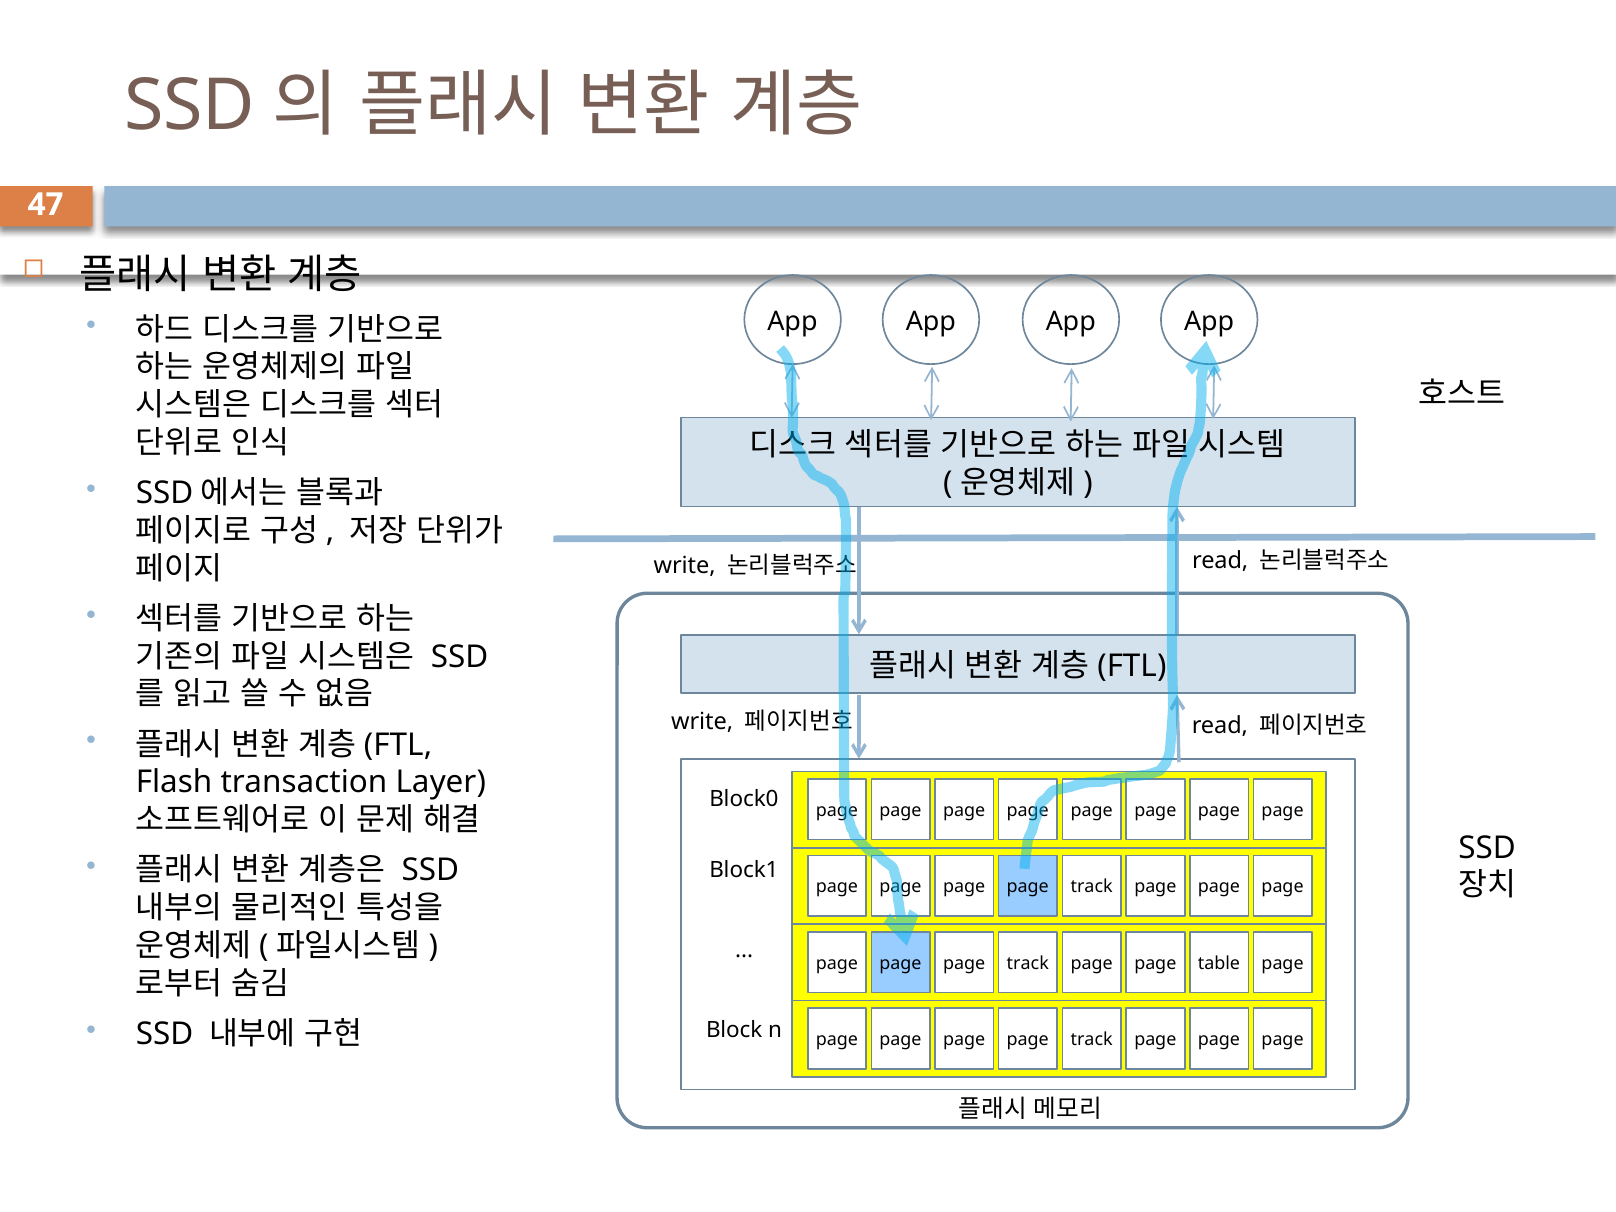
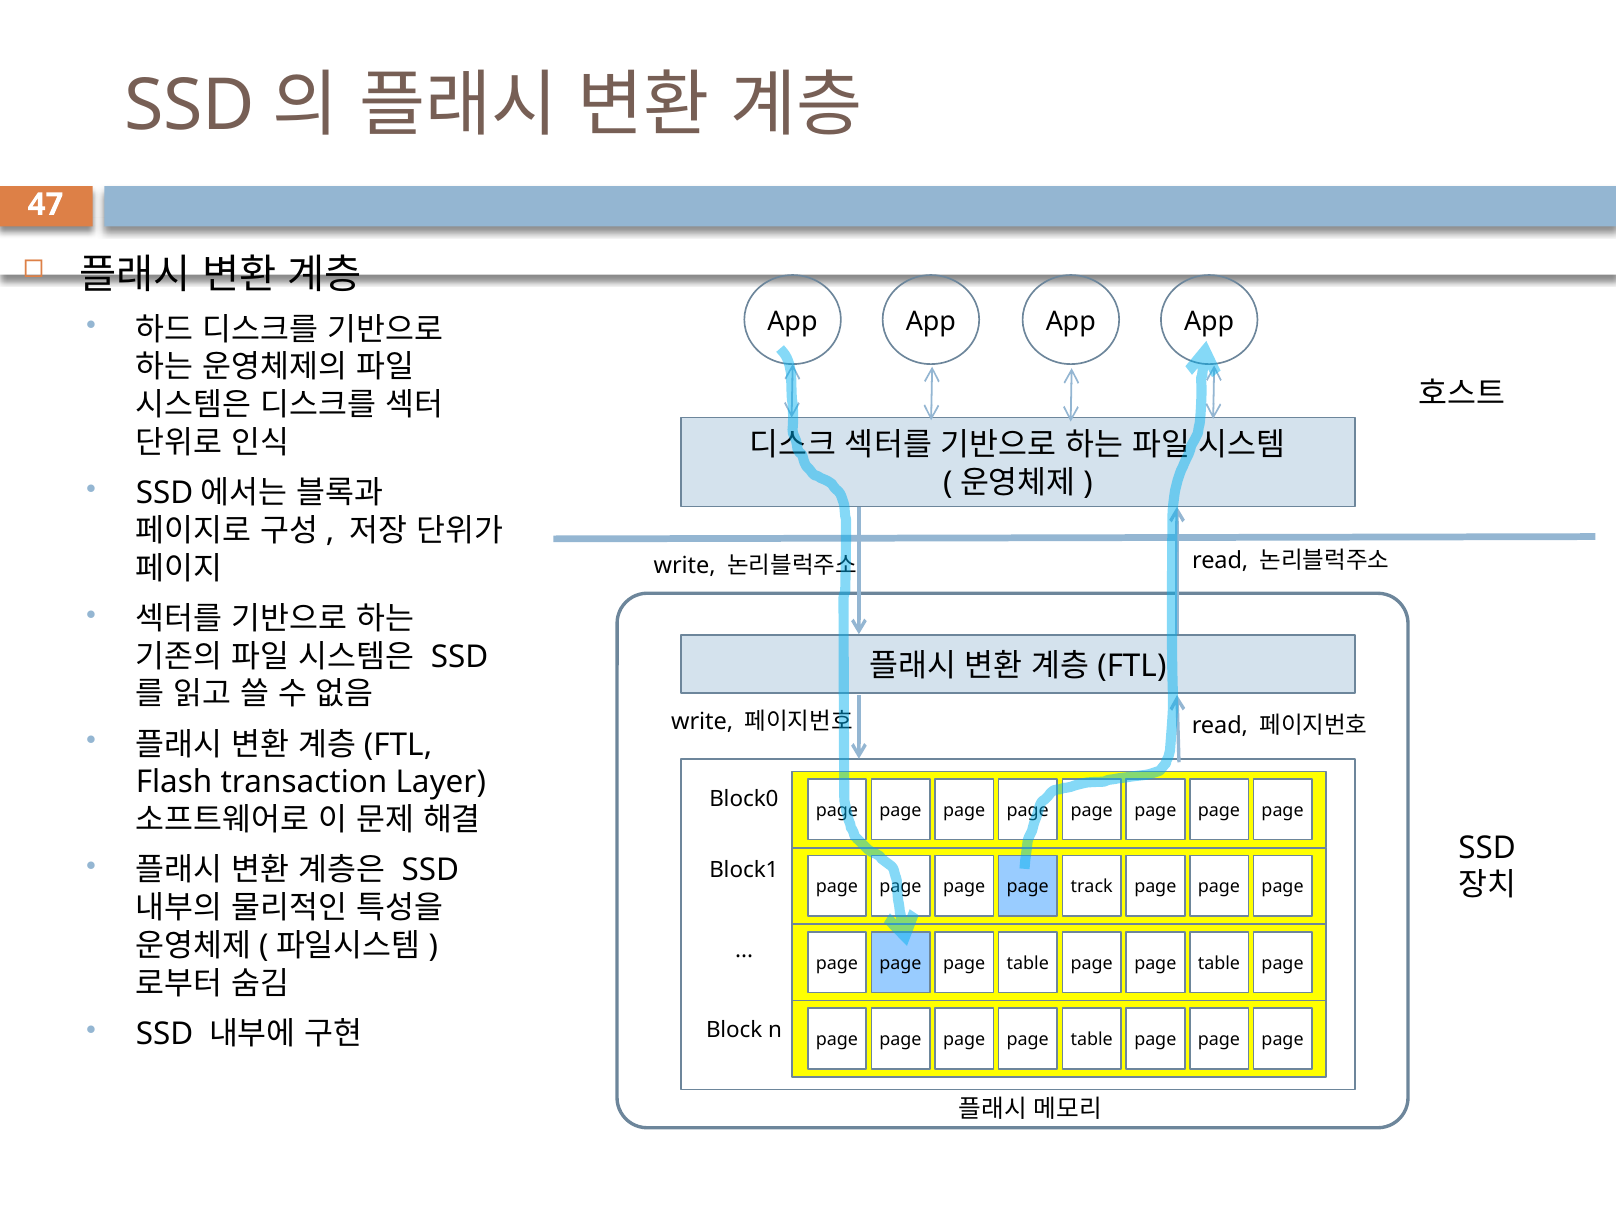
track: track -> table (1028, 963)
track: track -> table (1092, 1040)
